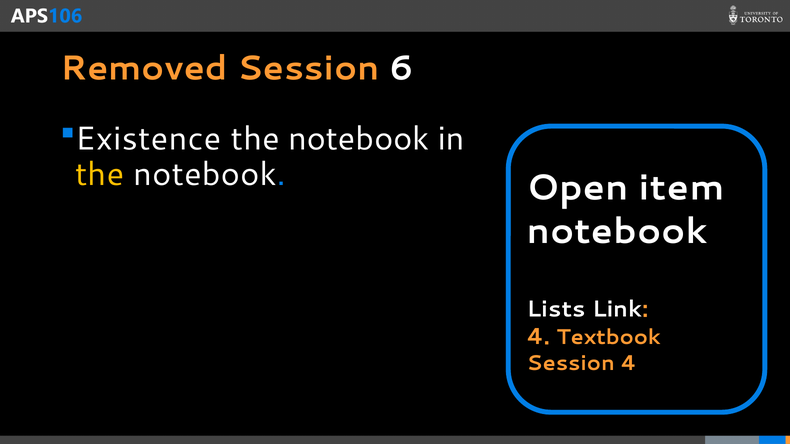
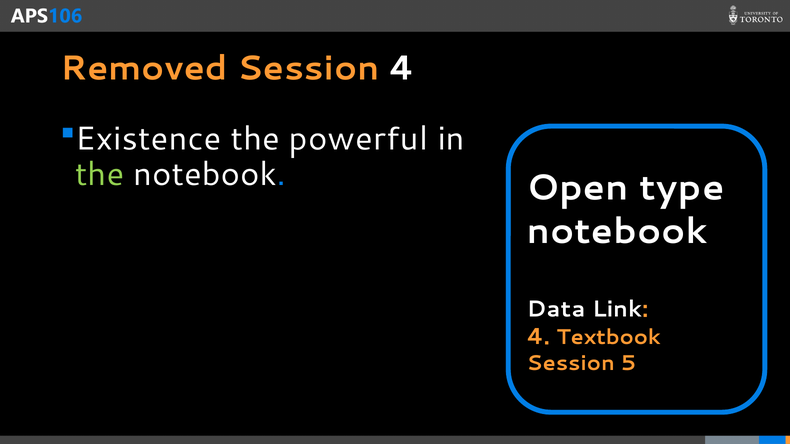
Session 6: 6 -> 4 (402, 69)
notebook: notebook -> powerful (359, 139)
the colour: yellow -> light green (100, 174)
item: item -> type (682, 188)
Lists: Lists -> Data (556, 309)
Session 4: 4 -> 5 (628, 364)
